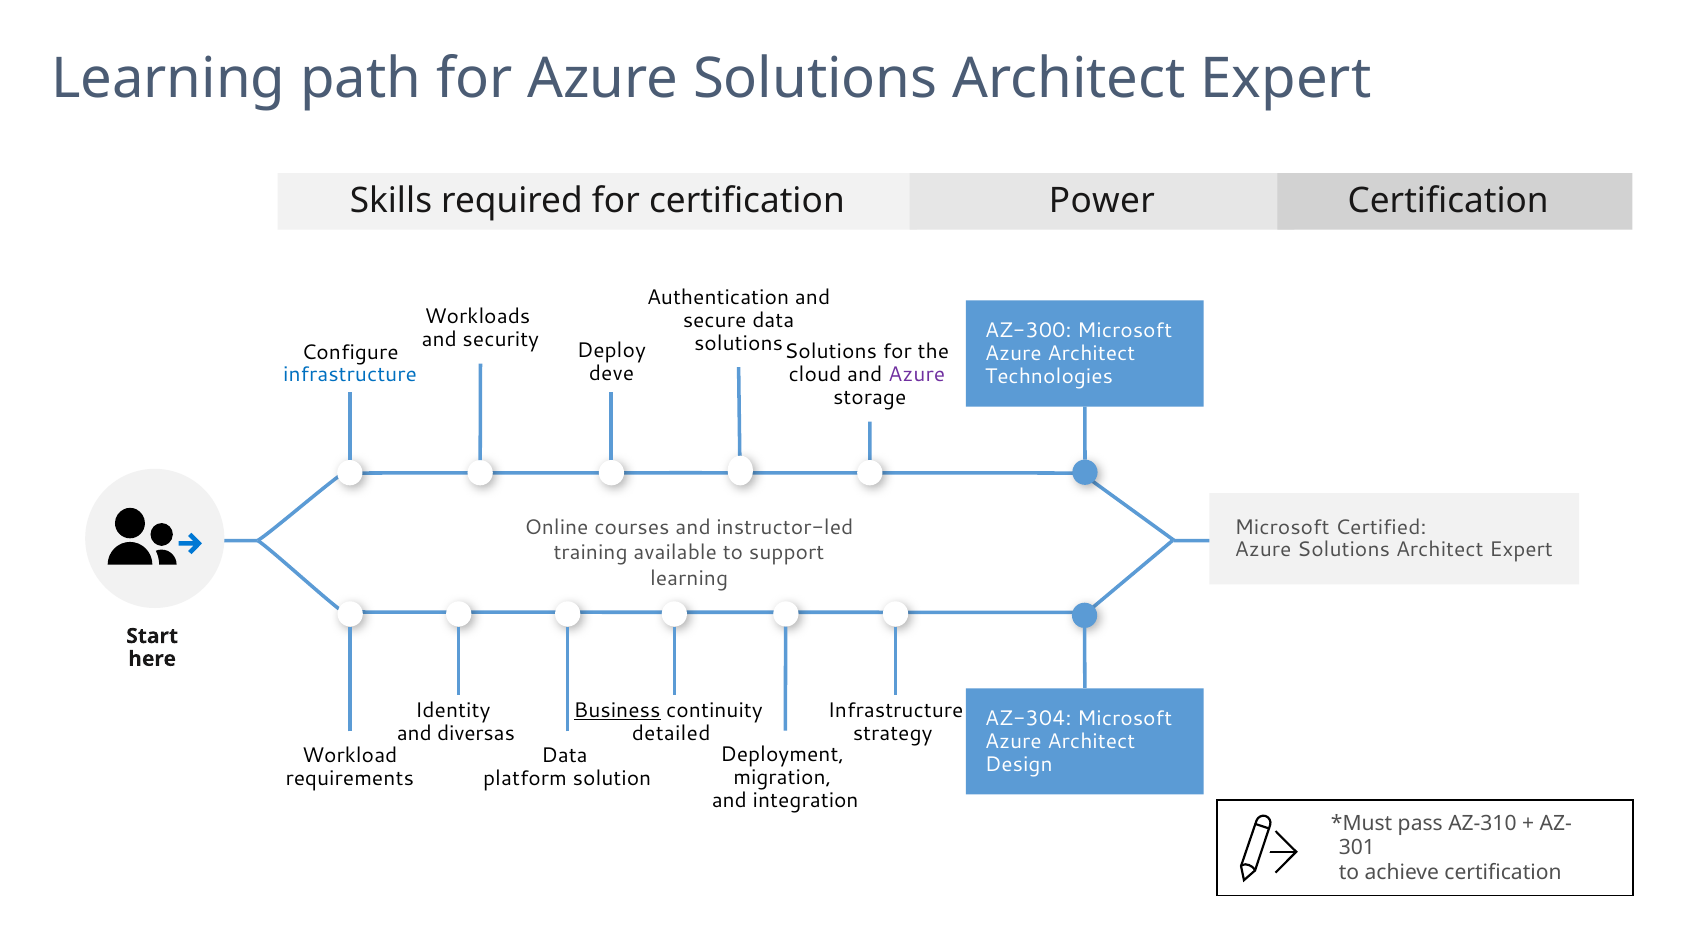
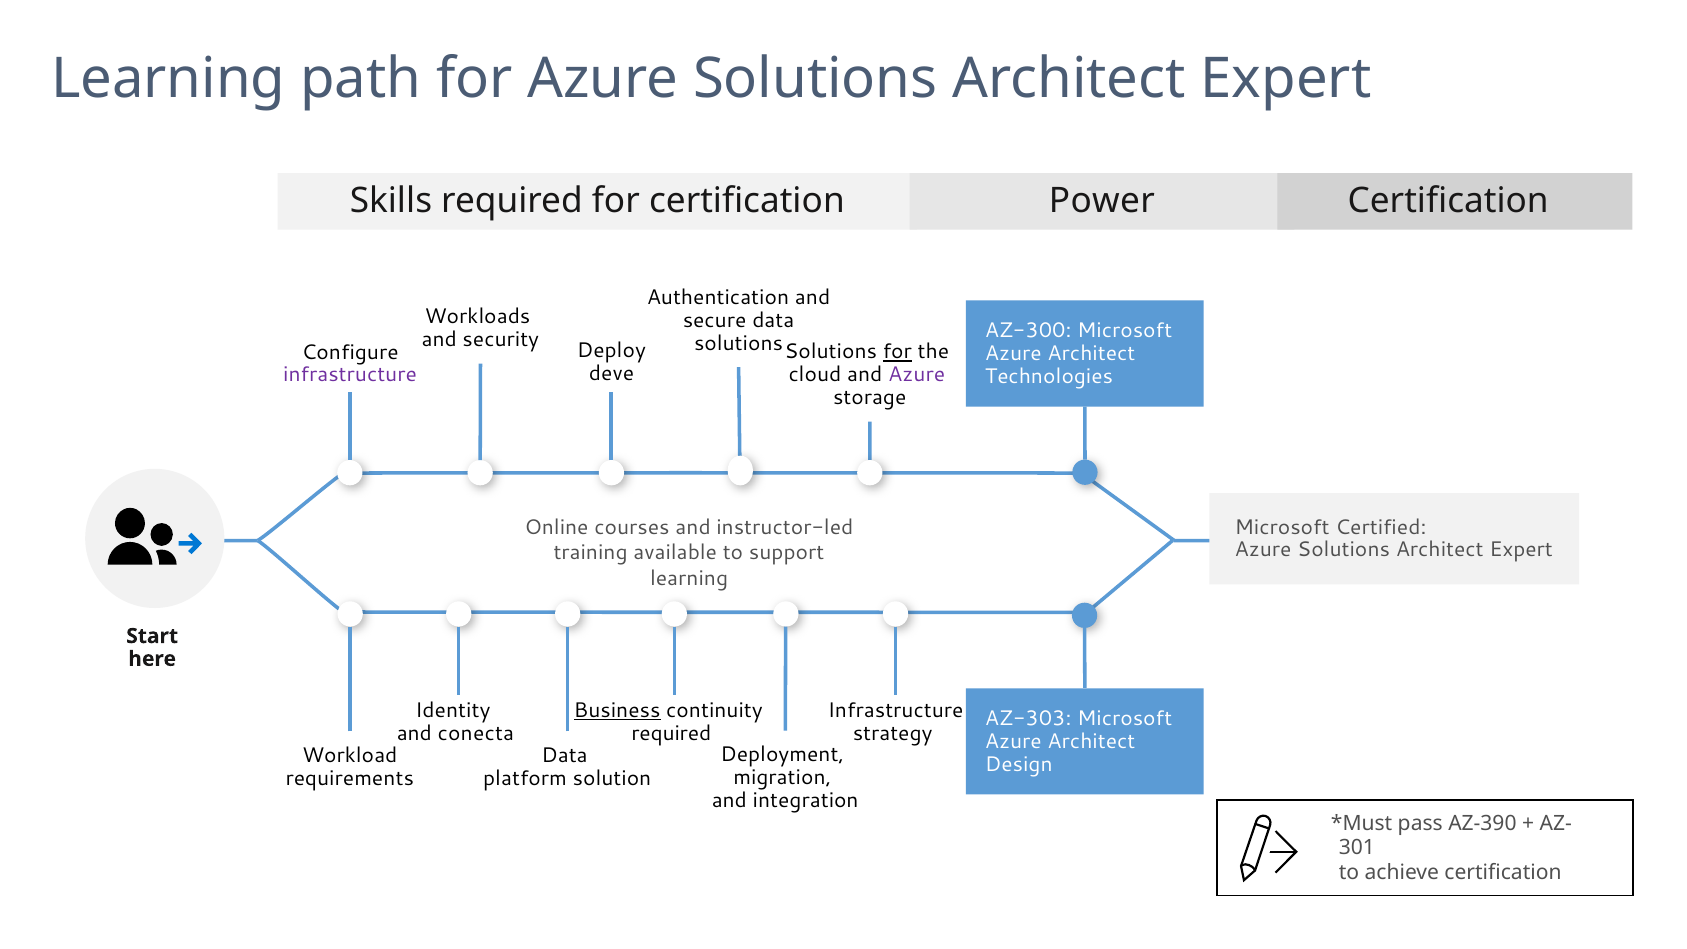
for underline: none -> present (897, 352)
infrastructure colour: blue -> purple (350, 375)
AZ-304: AZ-304 -> AZ-303 (1028, 718)
diversas: diversas -> conecta (476, 733)
detailed: detailed -> required (671, 733)
AZ-310: AZ-310 -> AZ-390 (1482, 823)
